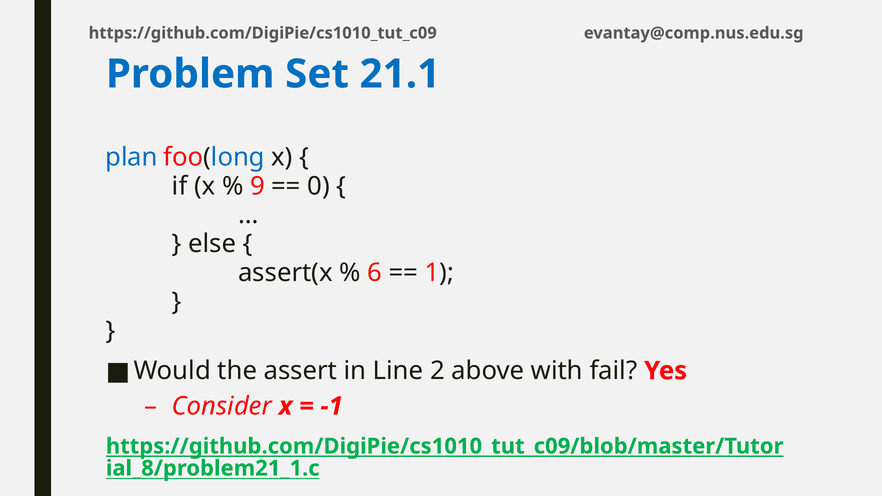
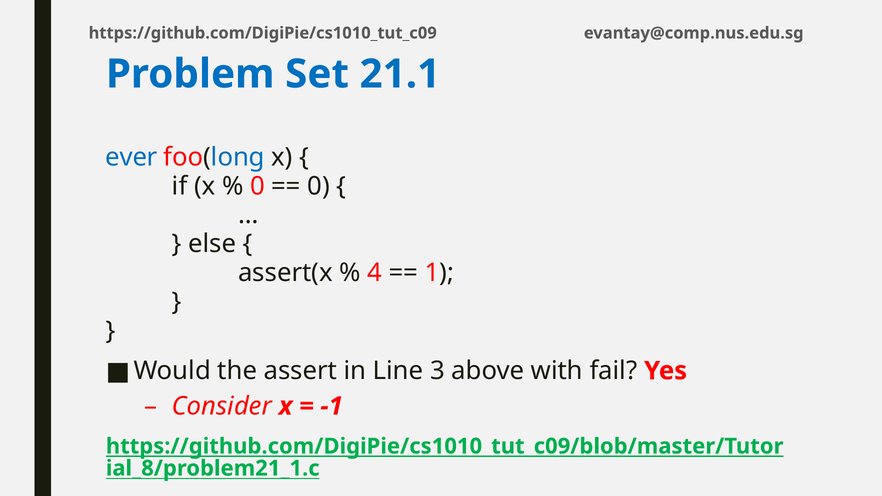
plan: plan -> ever (131, 157)
9: 9 -> 0 (257, 186)
6: 6 -> 4 (375, 273)
2: 2 -> 3 (437, 371)
